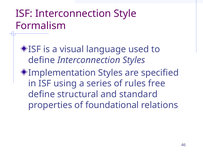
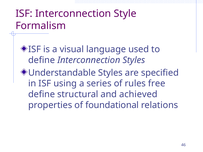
Implementation: Implementation -> Understandable (62, 73)
standard: standard -> achieved (138, 94)
